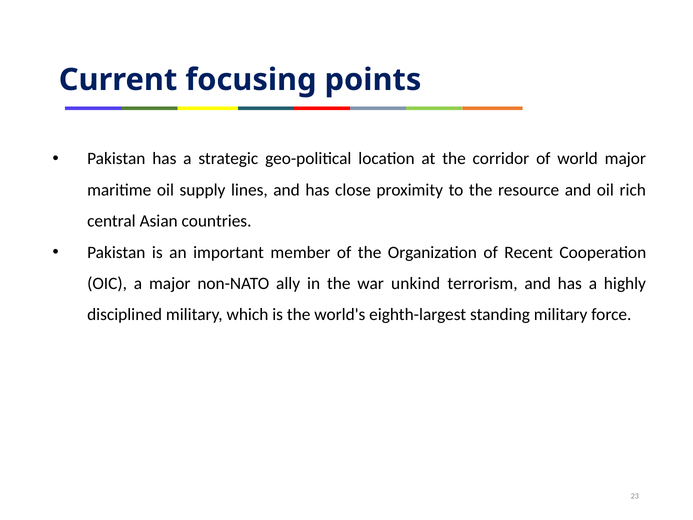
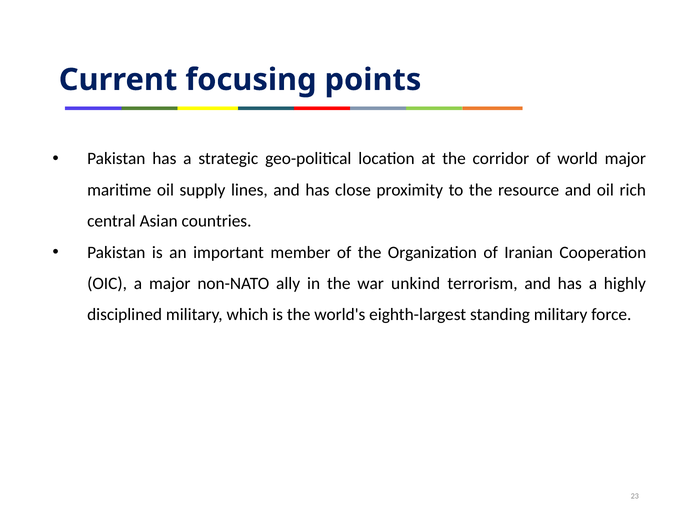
Recent: Recent -> Iranian (529, 252)
